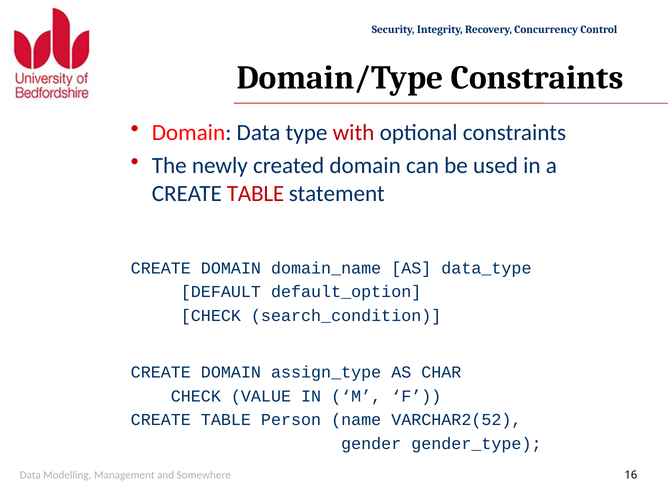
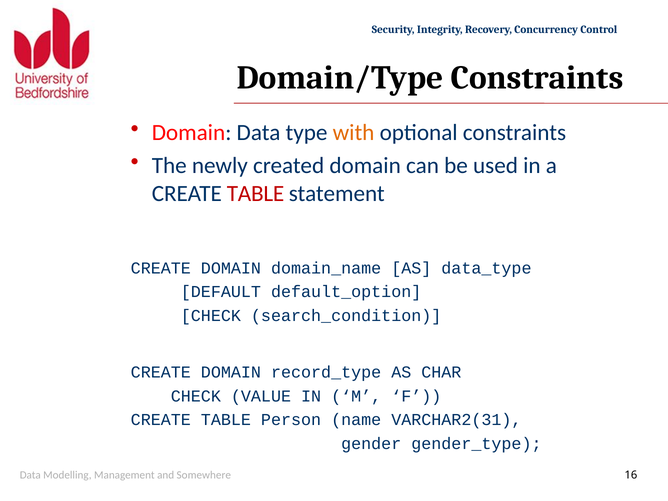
with colour: red -> orange (354, 133)
assign_type: assign_type -> record_type (326, 372)
VARCHAR2(52: VARCHAR2(52 -> VARCHAR2(31 (456, 420)
